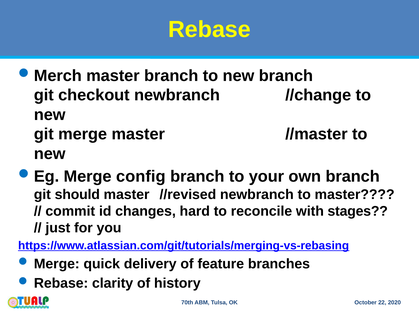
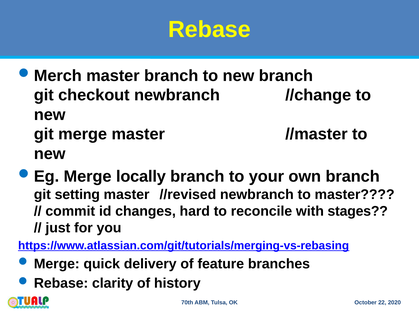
config: config -> locally (141, 177)
should: should -> setting (77, 195)
